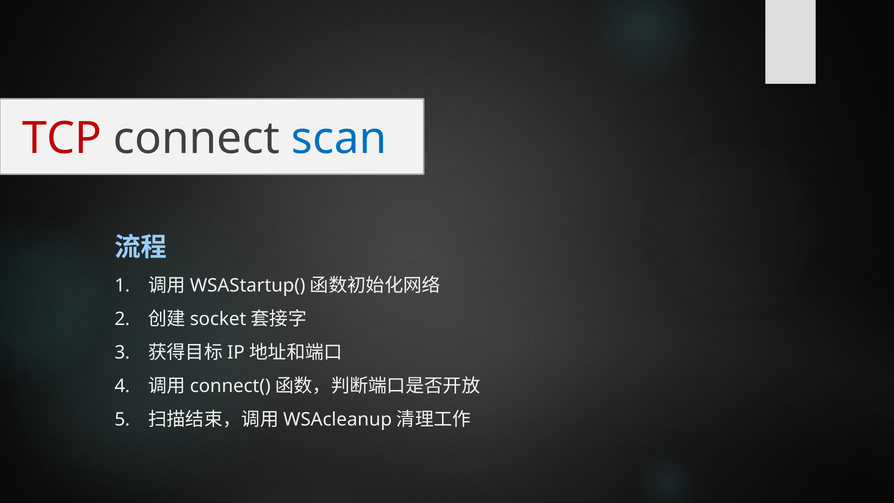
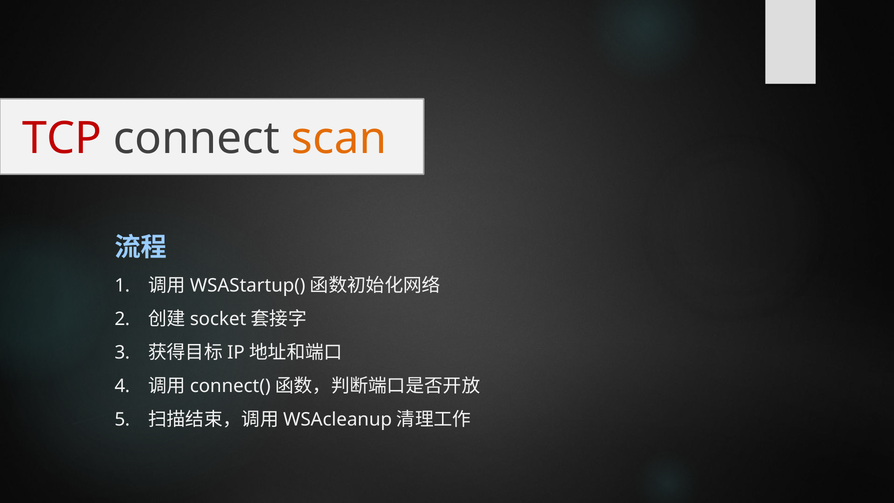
scan colour: blue -> orange (339, 138)
